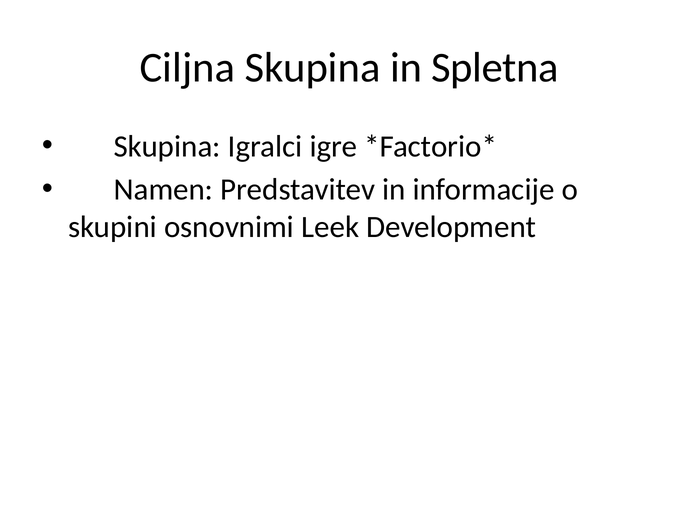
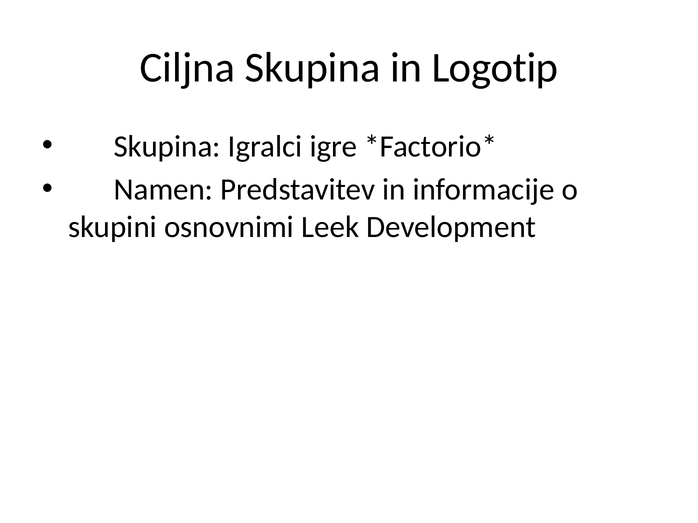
Spletna: Spletna -> Logotip (495, 68)
